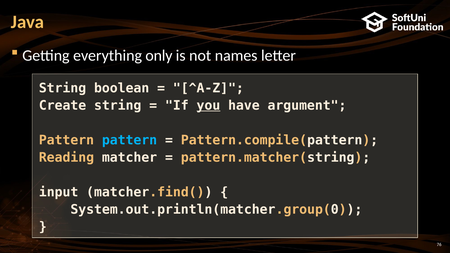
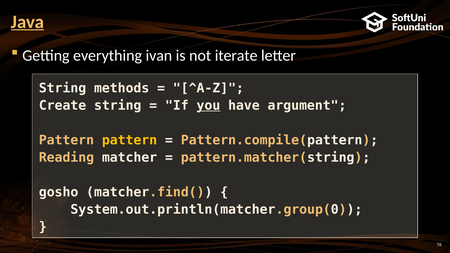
Java underline: none -> present (28, 22)
only: only -> ivan (159, 55)
names: names -> iterate (236, 55)
boolean: boolean -> methods (122, 88)
pattern colour: light blue -> yellow (130, 140)
input: input -> gosho (59, 192)
